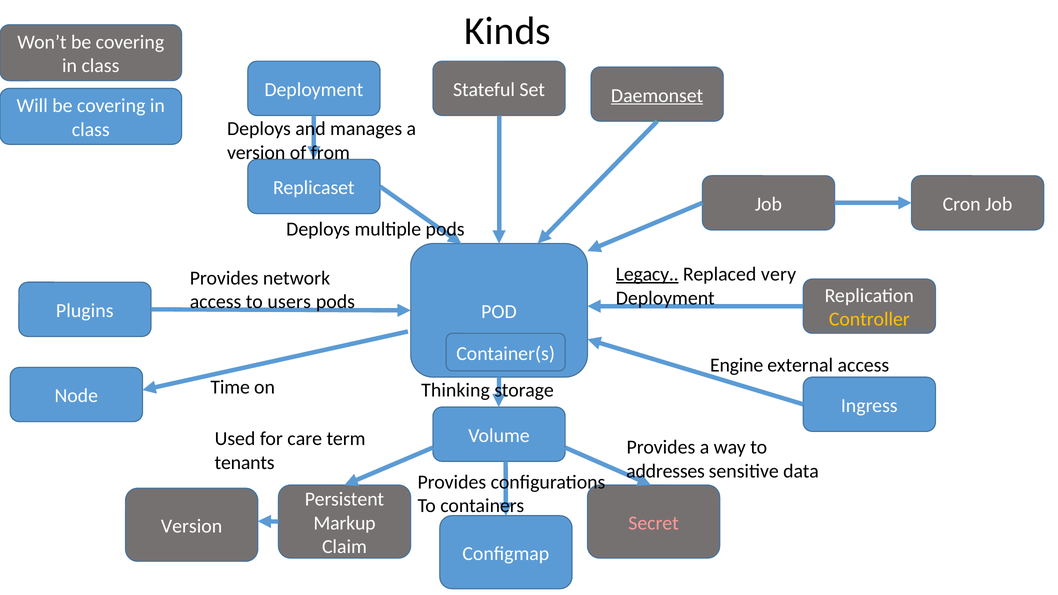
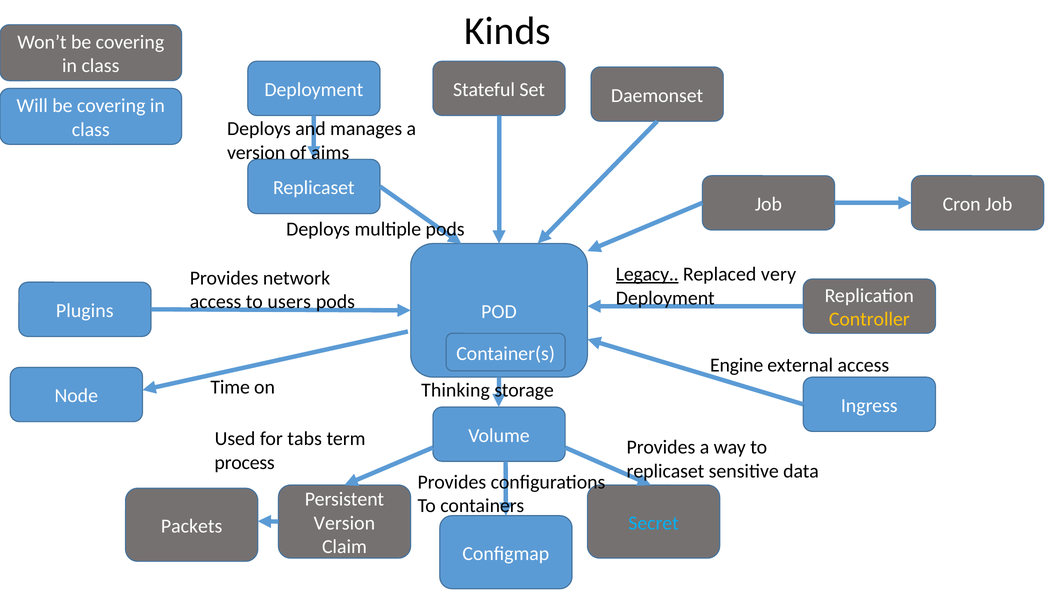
Daemonset underline: present -> none (657, 95)
from: from -> aims (330, 153)
care: care -> tabs (305, 439)
tenants: tenants -> process (245, 463)
addresses: addresses -> replicaset (665, 471)
Markup: Markup -> Version (344, 523)
Secret colour: pink -> light blue (654, 523)
Version: Version -> Packets (192, 526)
